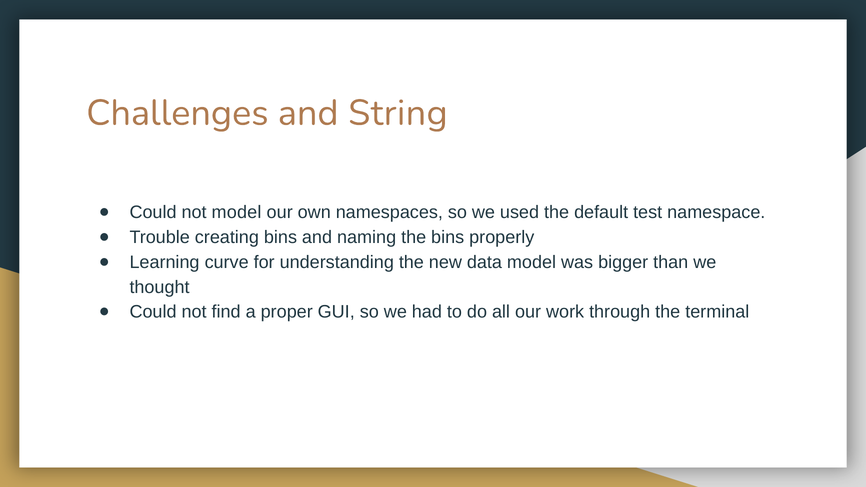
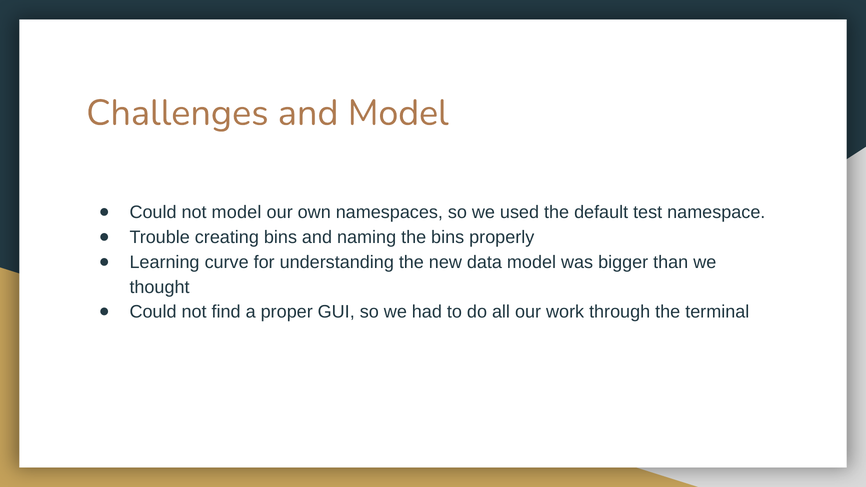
and String: String -> Model (398, 113)
